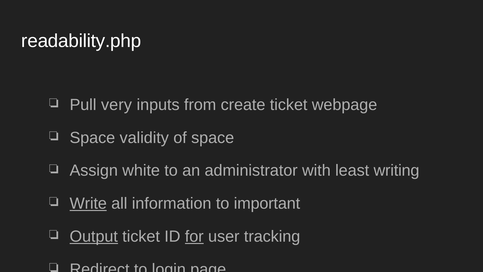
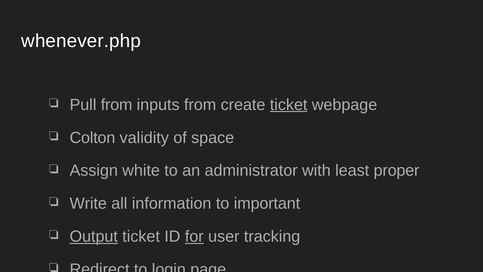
readability.php: readability.php -> whenever.php (81, 41)
Pull very: very -> from (117, 105)
ticket underline: none -> present (289, 105)
Space: Space -> Colton (92, 138)
writing: writing -> proper (397, 170)
Write underline: present -> none (88, 203)
